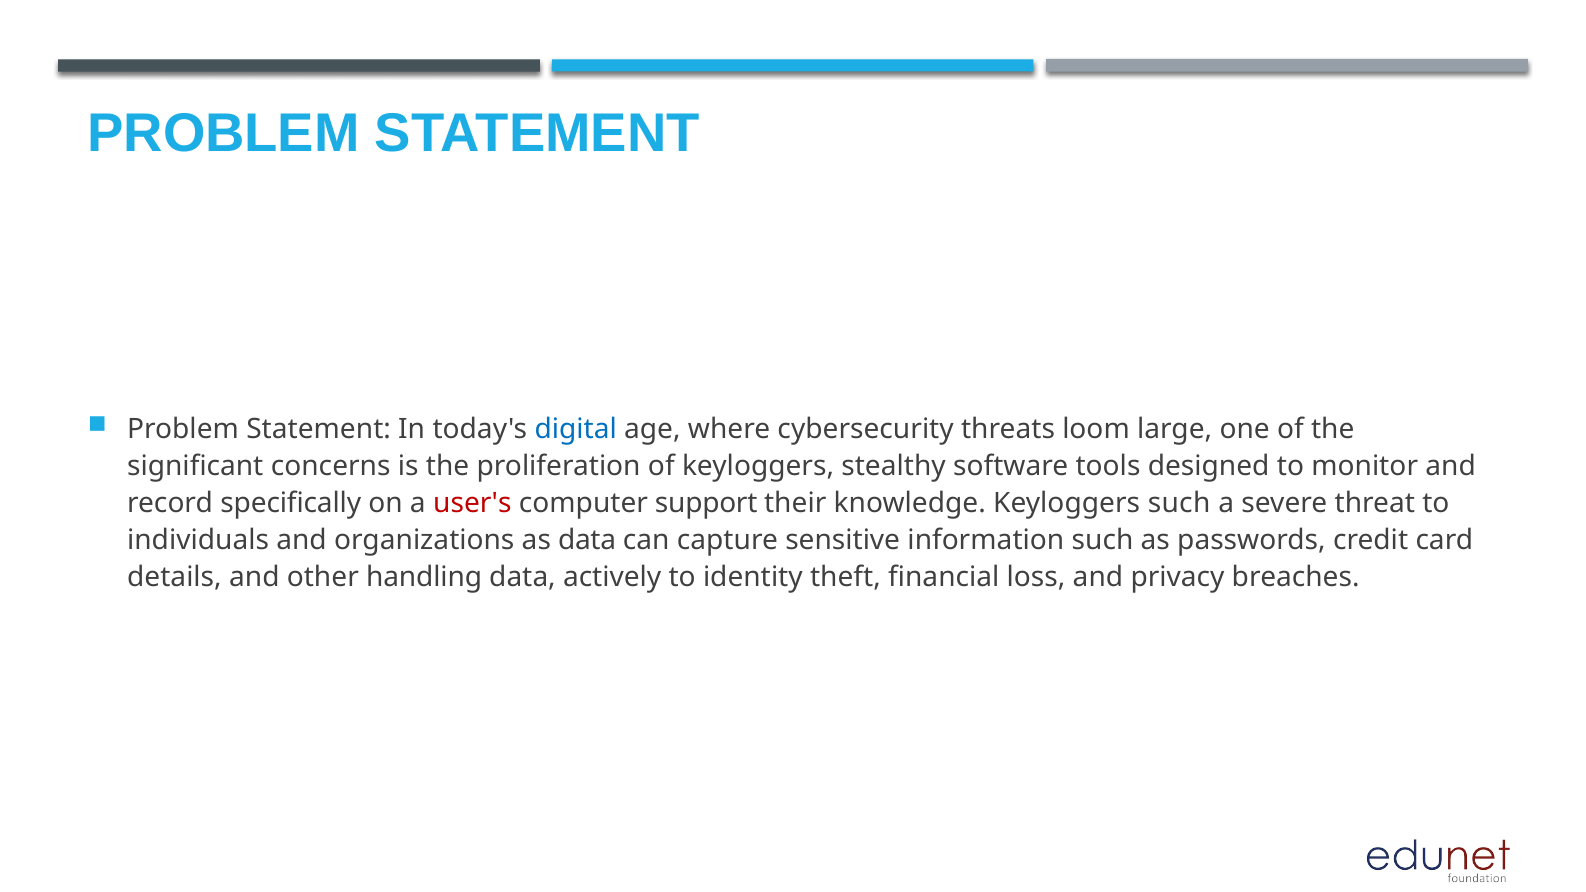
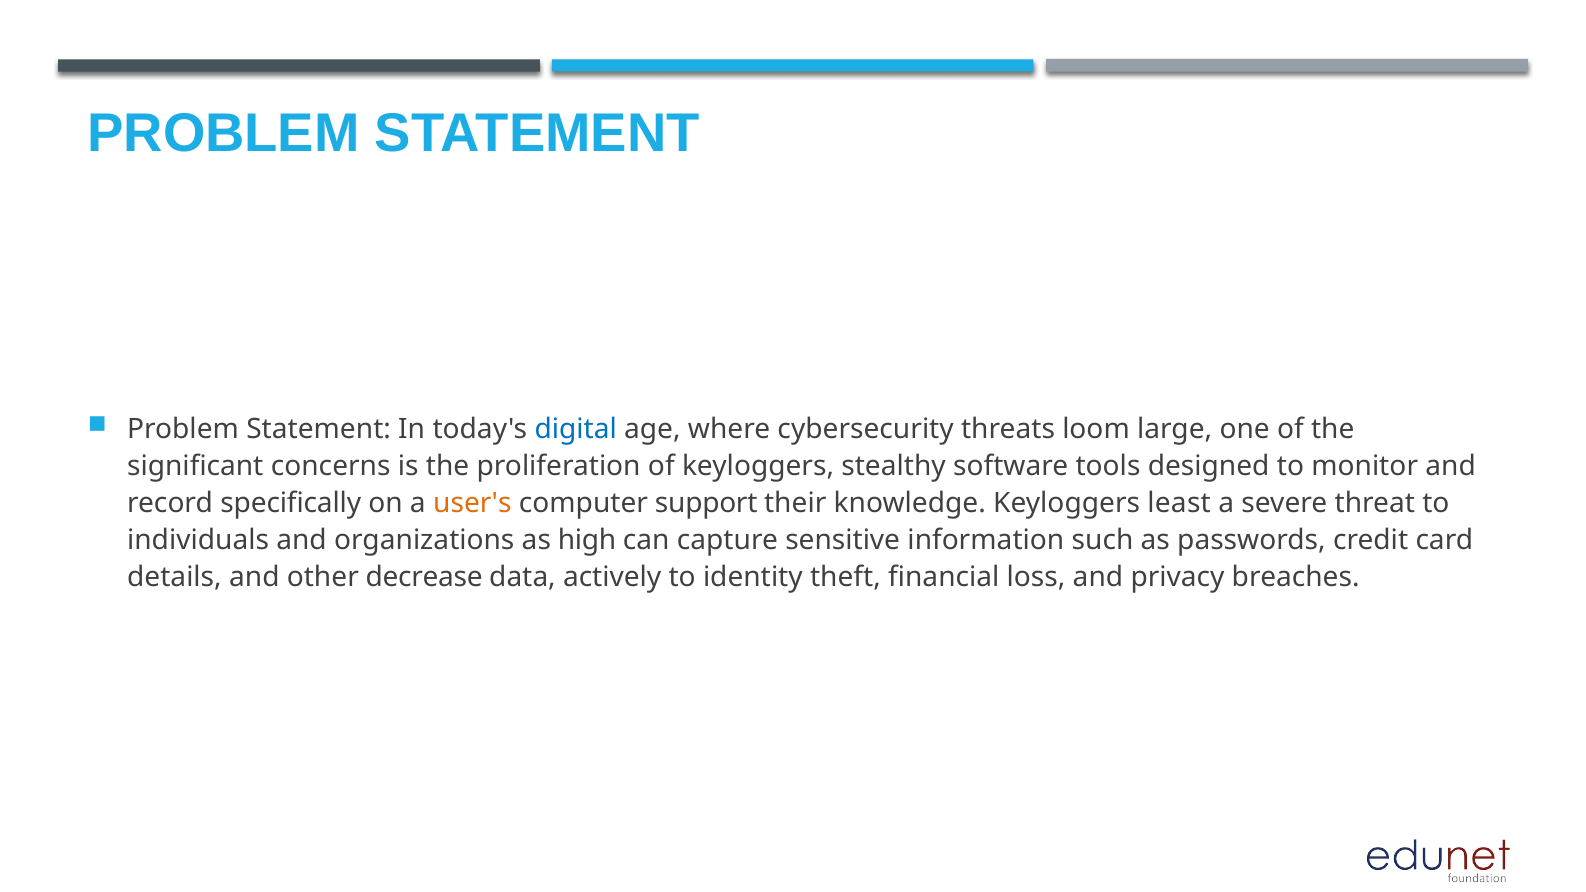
user's colour: red -> orange (472, 503)
Keyloggers such: such -> least (1179, 503)
as data: data -> high (587, 540)
handling: handling -> decrease (424, 578)
